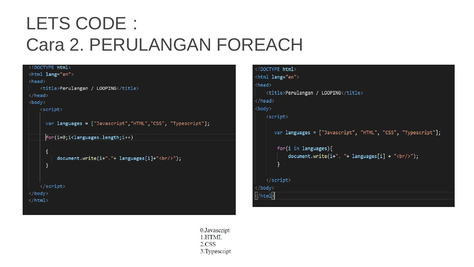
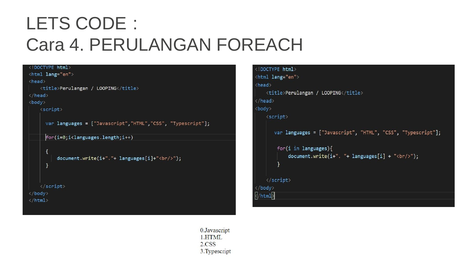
2: 2 -> 4 (77, 45)
